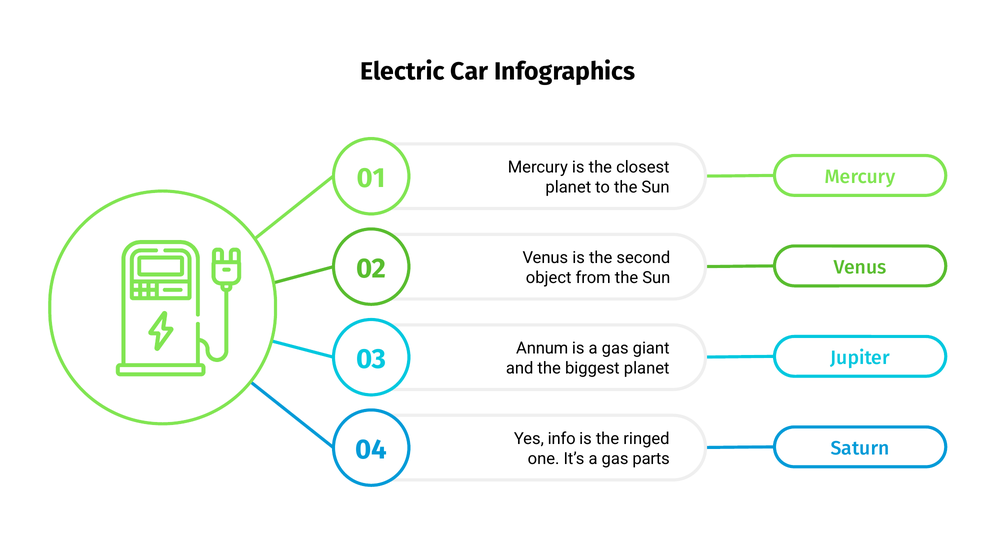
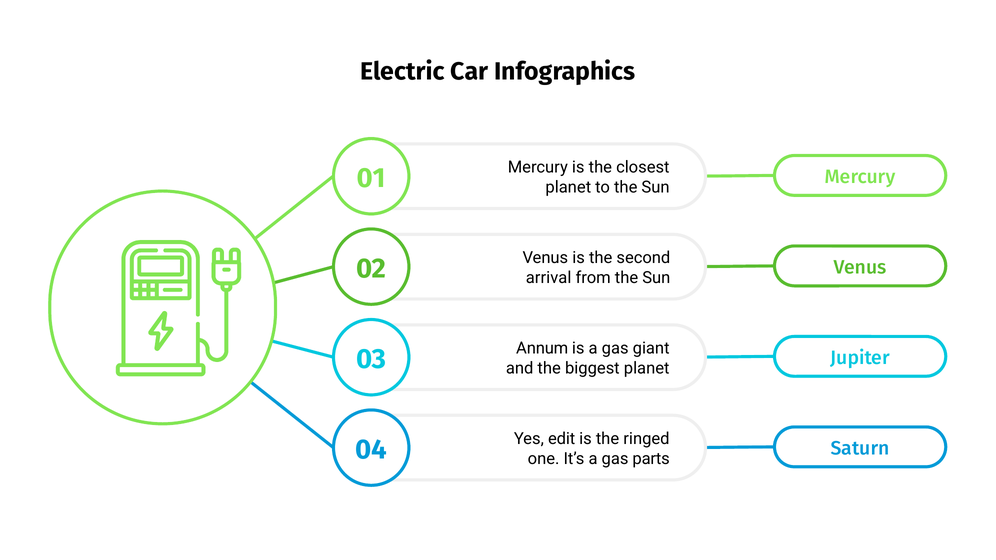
object: object -> arrival (549, 278)
info: info -> edit (562, 439)
